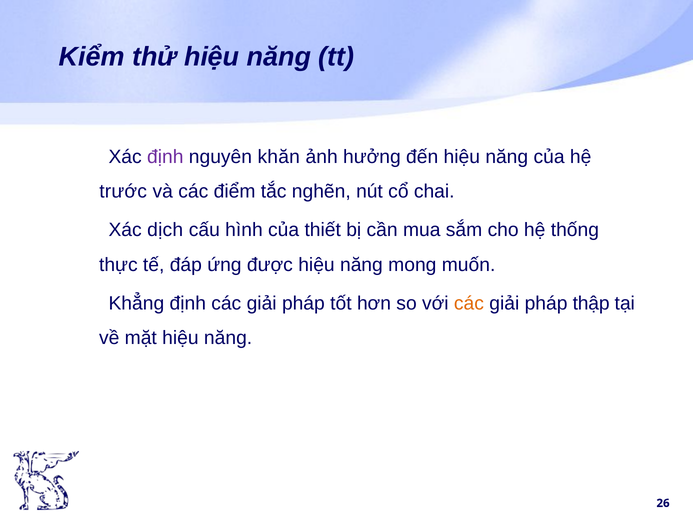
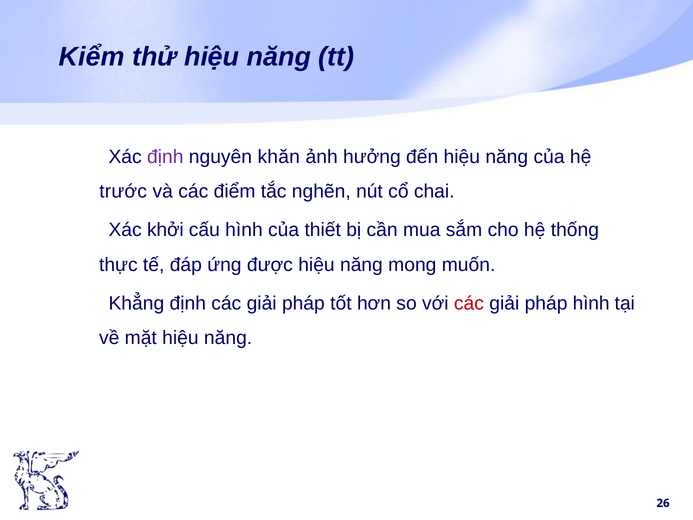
dịch: dịch -> khởi (165, 230)
các colour: orange -> red (469, 303)
pháp thập: thập -> hình (591, 303)
